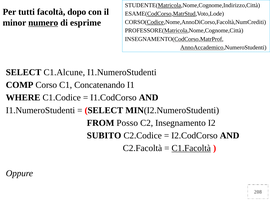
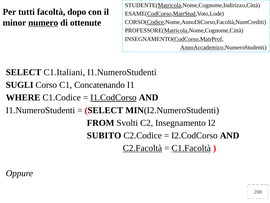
esprime: esprime -> ottenute (86, 23)
C1.Alcune: C1.Alcune -> C1.Italiani (64, 72)
COMP: COMP -> SUGLI (20, 85)
I1.CodCorso underline: none -> present (113, 97)
Posso: Posso -> Svolti (127, 123)
C2.Facoltà underline: none -> present (142, 148)
